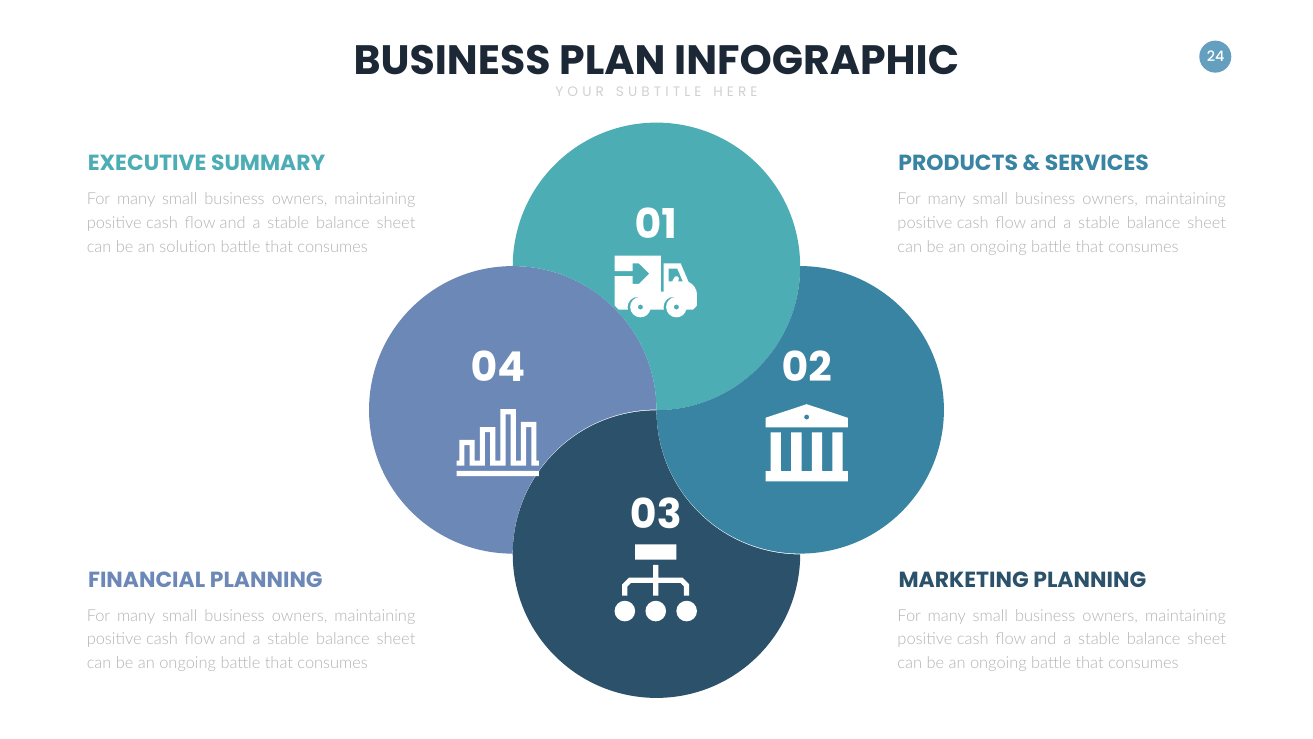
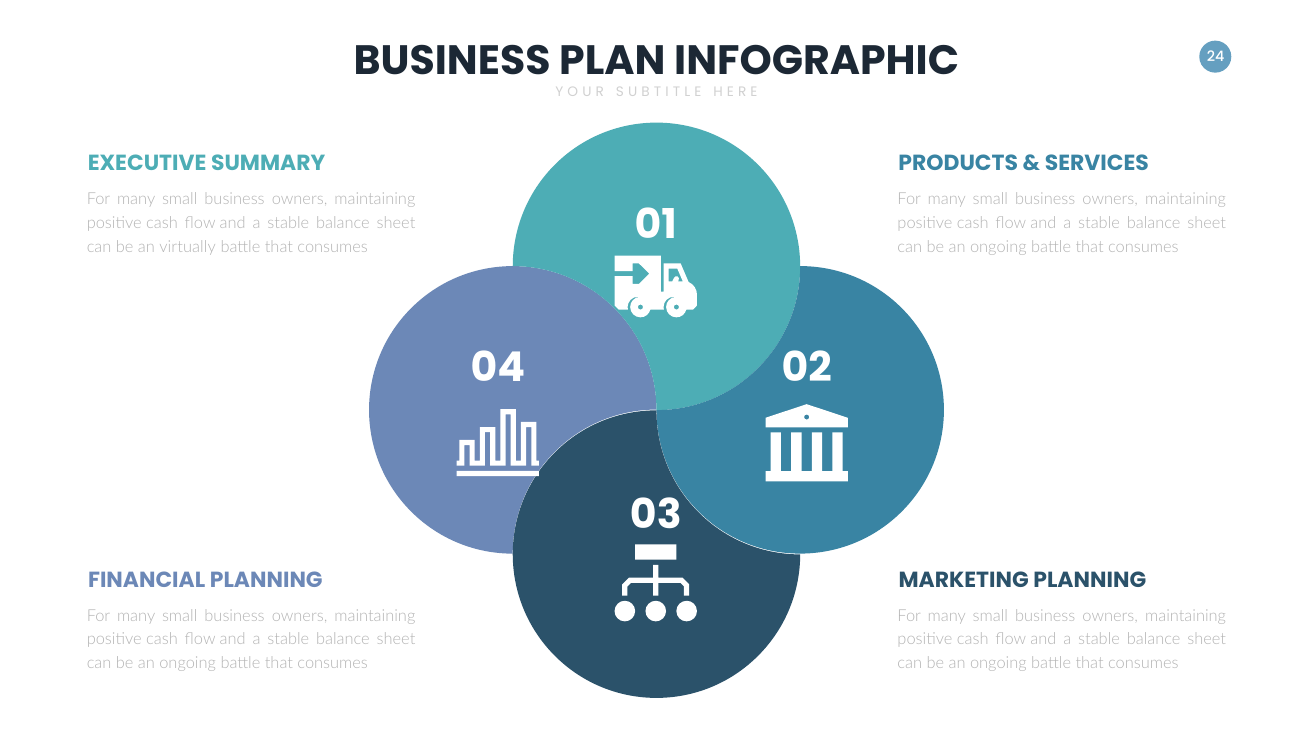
solution: solution -> virtually (188, 247)
